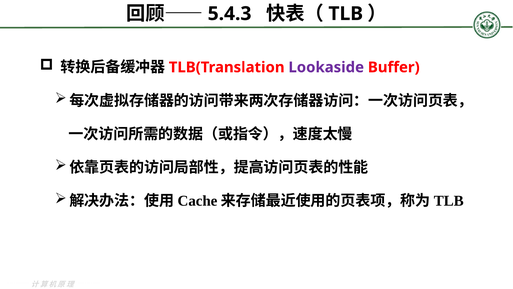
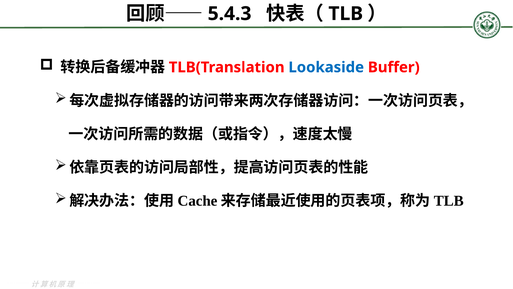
Lookaside colour: purple -> blue (326, 67)
